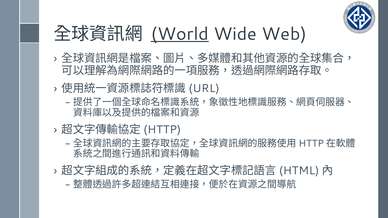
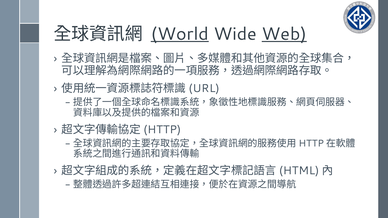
Web underline: none -> present (284, 34)
